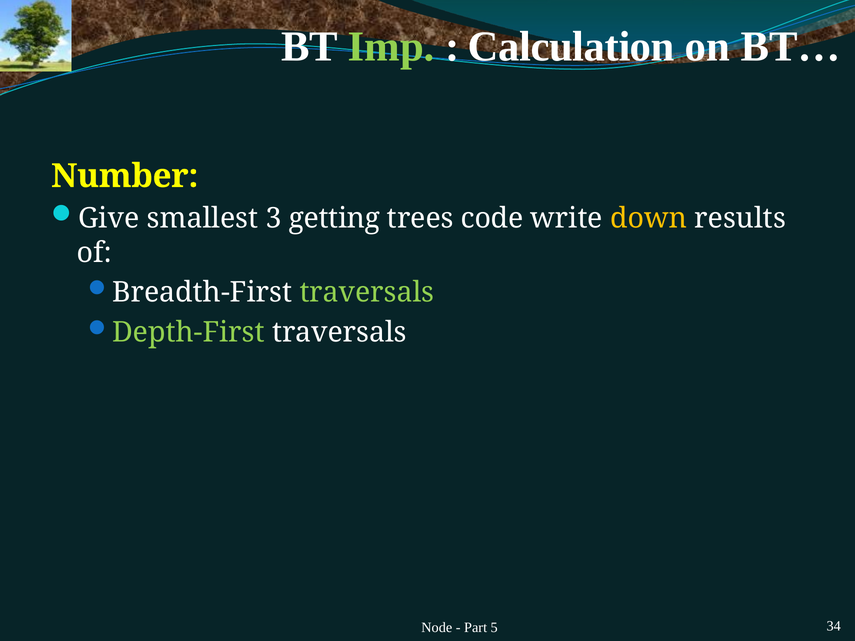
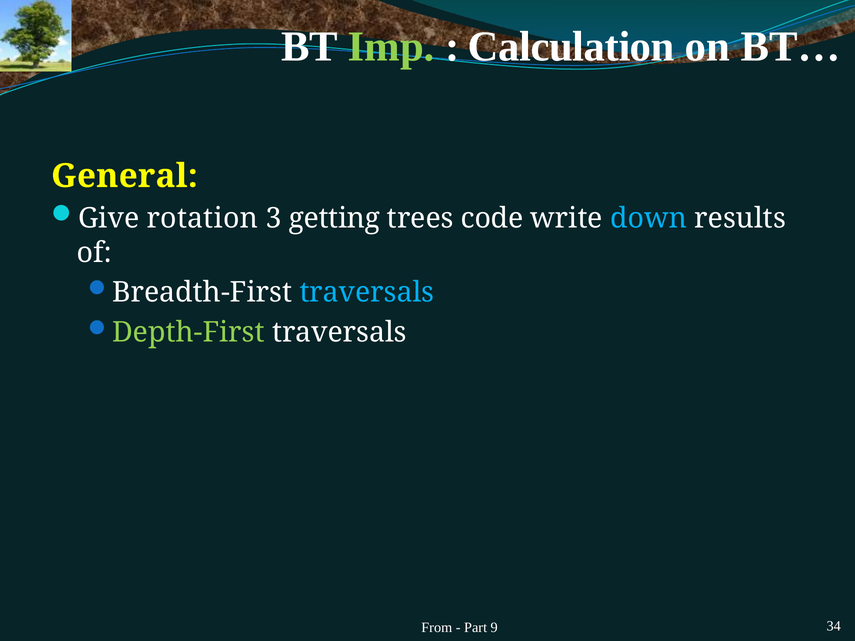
Number: Number -> General (124, 176)
smallest: smallest -> rotation (202, 219)
down colour: yellow -> light blue (649, 219)
traversals colour: light green -> light blue (367, 293)
Node: Node -> From (437, 628)
5: 5 -> 9 (494, 628)
